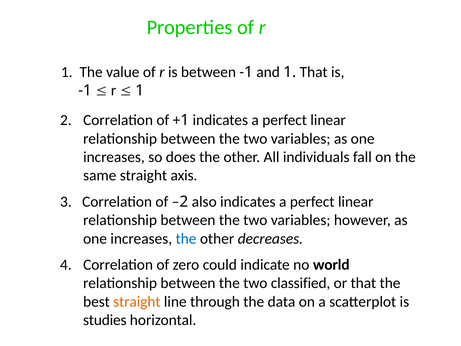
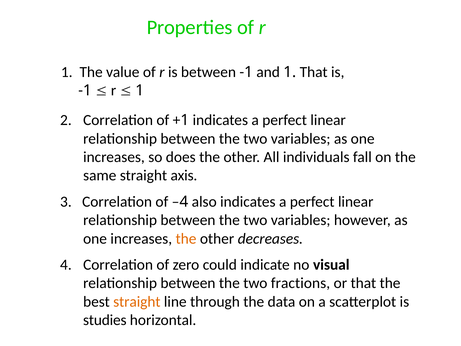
2: 2 -> 4 (184, 202)
the colour: blue -> orange (186, 238)
world: world -> visual (331, 265)
classified: classified -> fractions (300, 283)
